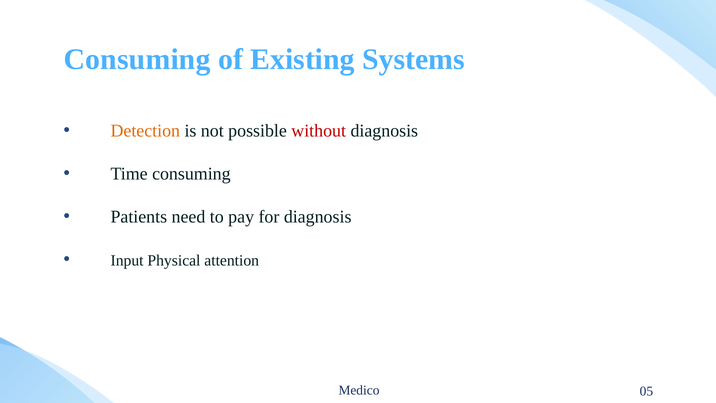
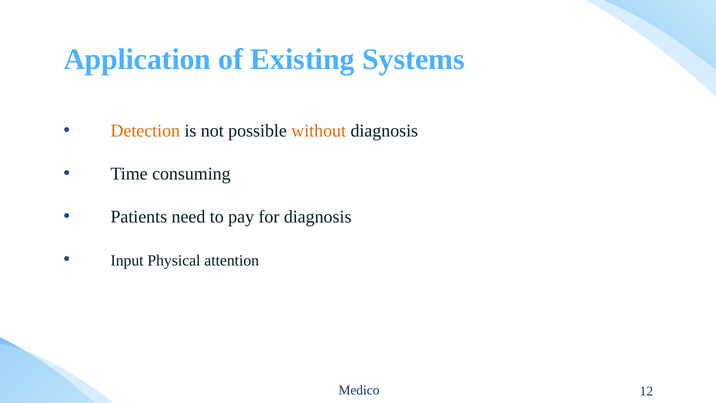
Consuming: Consuming -> Application (137, 59)
without colour: red -> orange (319, 131)
05: 05 -> 12 (646, 391)
